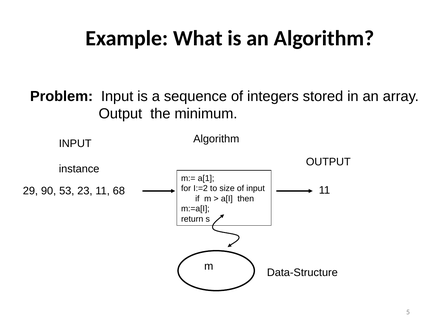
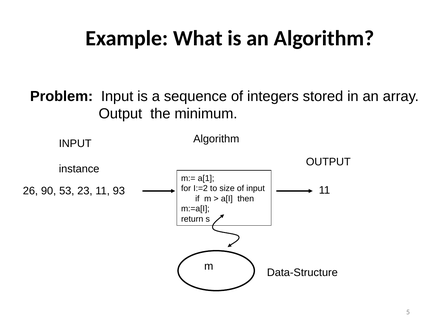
29: 29 -> 26 (30, 191)
68: 68 -> 93 (119, 191)
